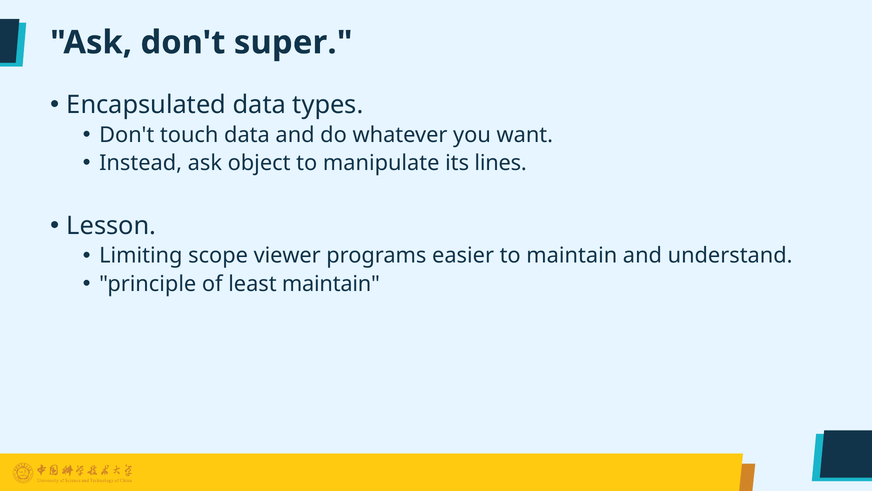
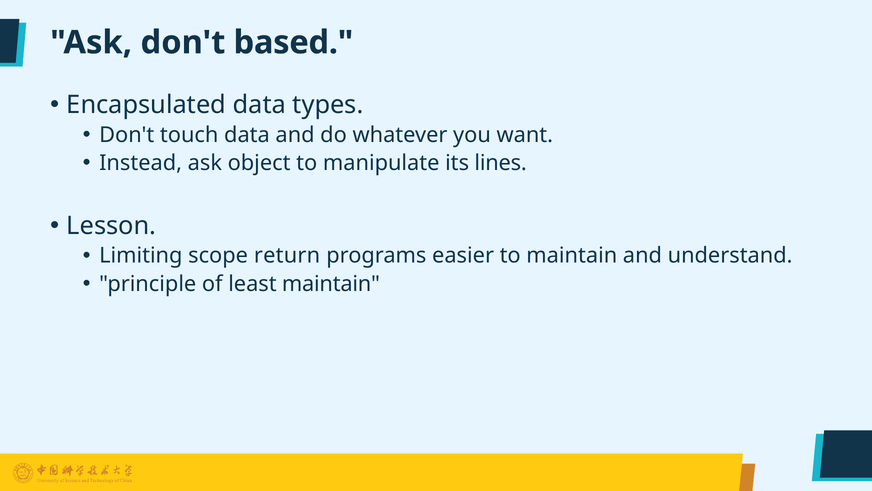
super: super -> based (293, 43)
viewer: viewer -> return (287, 255)
